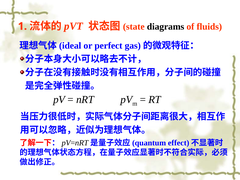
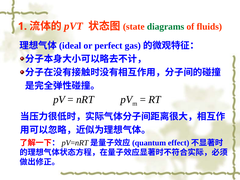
diagrams colour: black -> green (166, 27)
